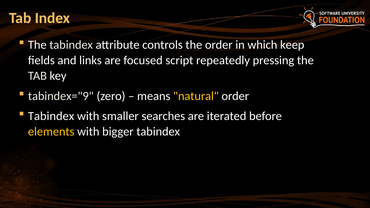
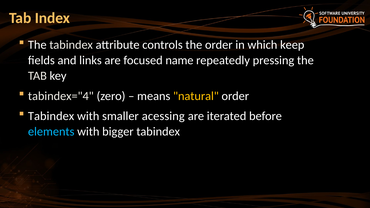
script: script -> name (179, 60)
tabindex="9: tabindex="9 -> tabindex="4 (61, 96)
searches: searches -> acessing (163, 116)
elements colour: yellow -> light blue (51, 132)
